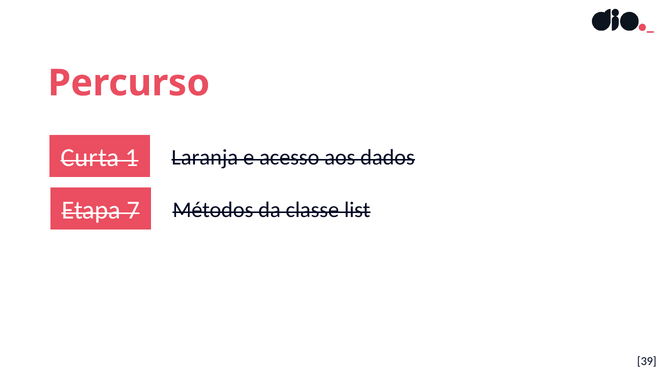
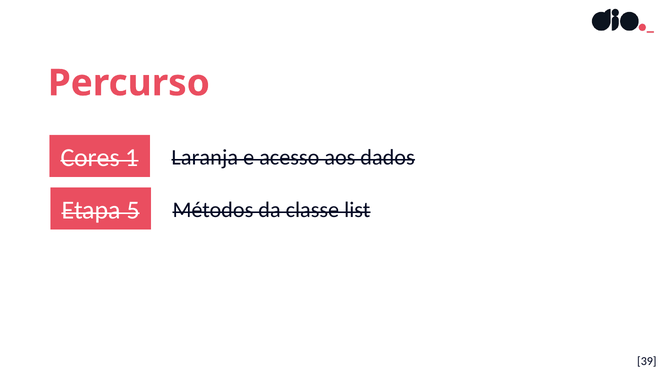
Curta: Curta -> Cores (90, 158)
7: 7 -> 5 (133, 210)
